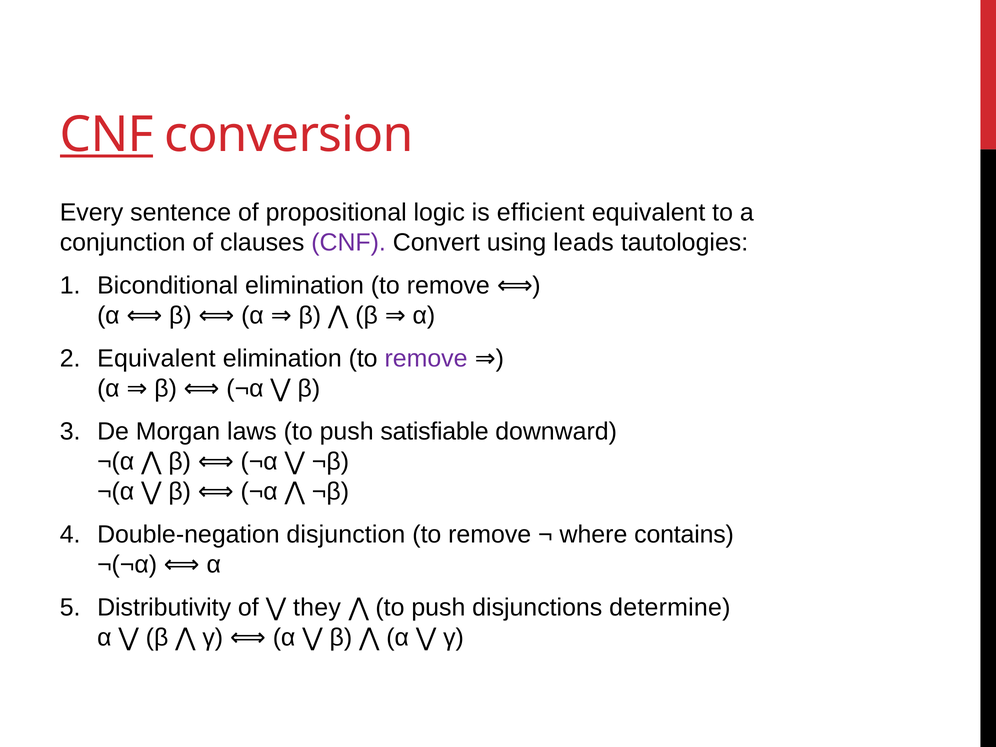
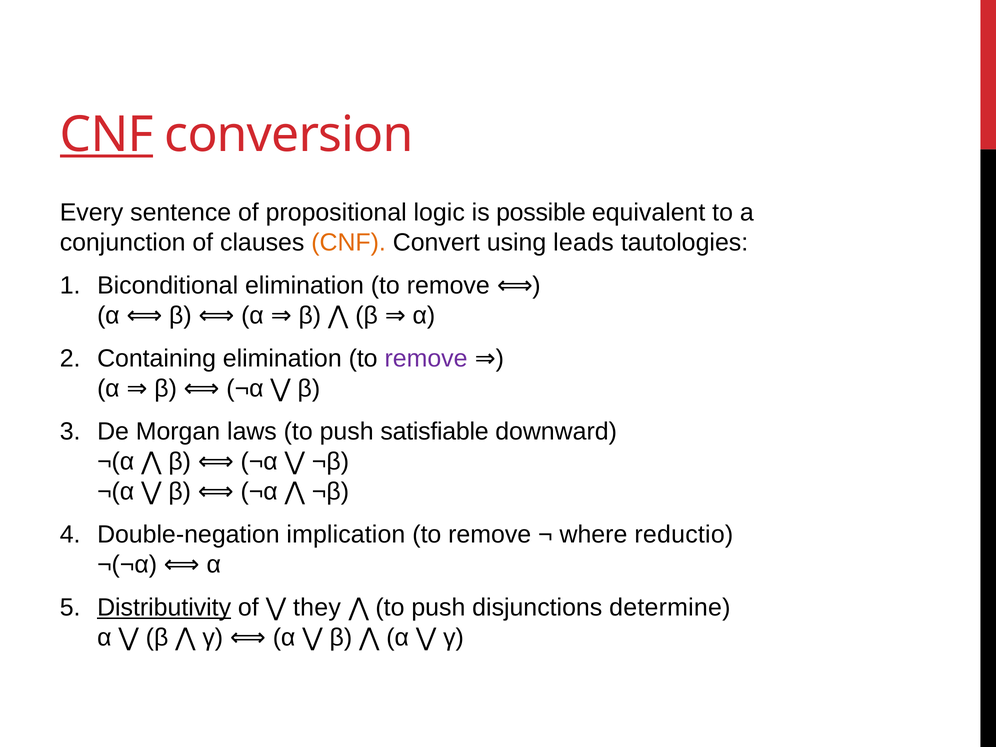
efficient: efficient -> possible (541, 213)
CNF colour: purple -> orange (349, 242)
Equivalent: Equivalent -> Containing (157, 359)
disjunction: disjunction -> implication (346, 535)
contains: contains -> reductio (684, 535)
Distributivity underline: none -> present (164, 608)
